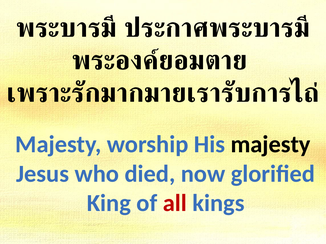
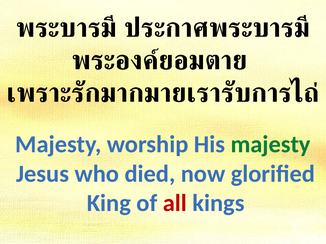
majesty colour: black -> green (271, 145)
